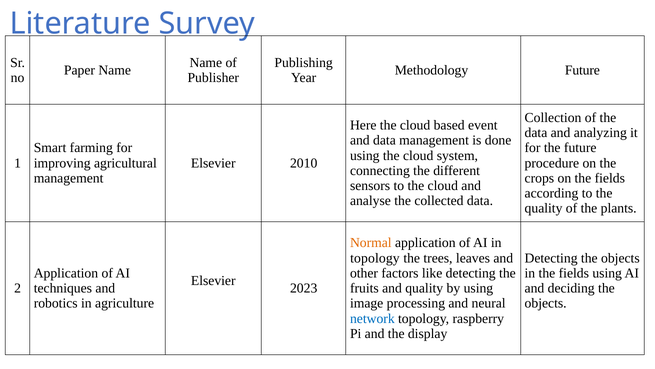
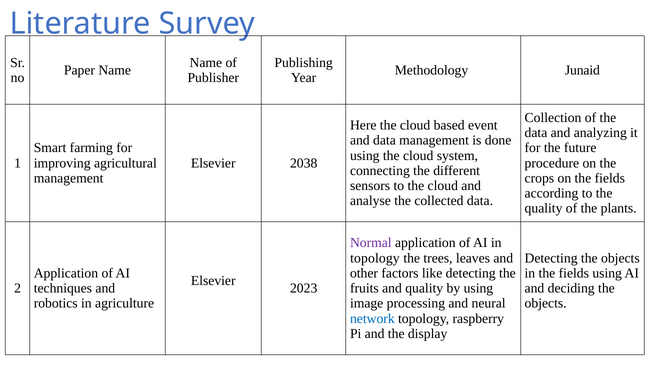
Methodology Future: Future -> Junaid (582, 70)
2010: 2010 -> 2038 (304, 163)
Normal colour: orange -> purple (371, 243)
